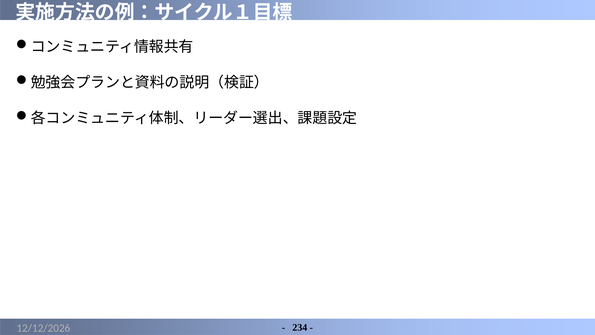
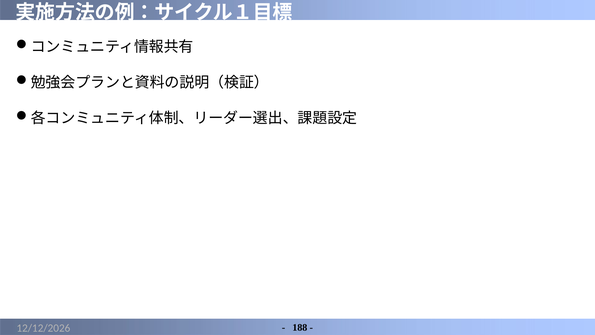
234: 234 -> 188 (300, 327)
